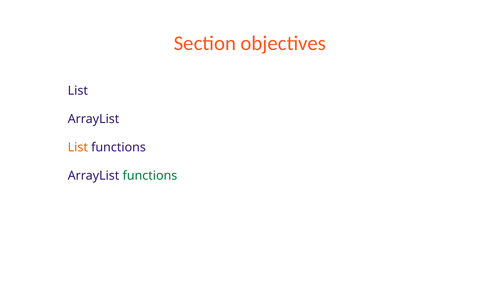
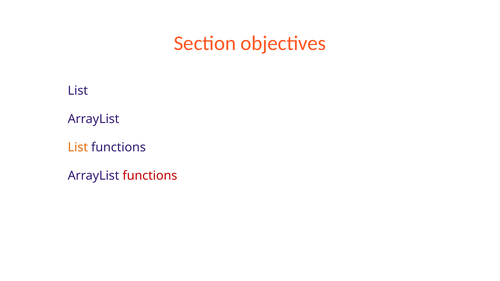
functions colour: green -> red (150, 176)
